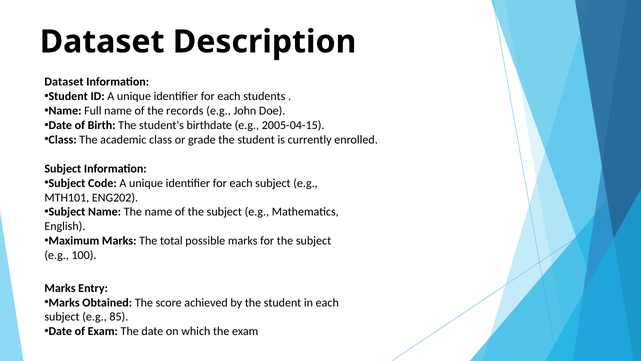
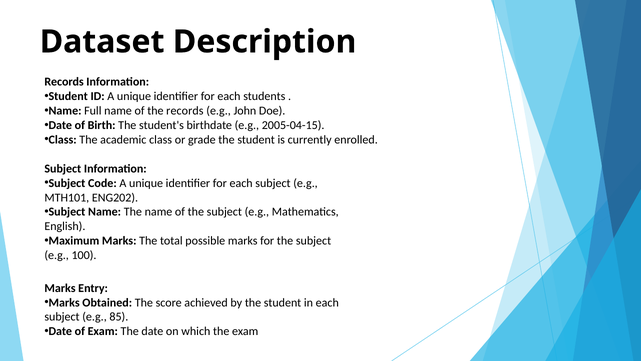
Dataset: Dataset -> Records (64, 82)
